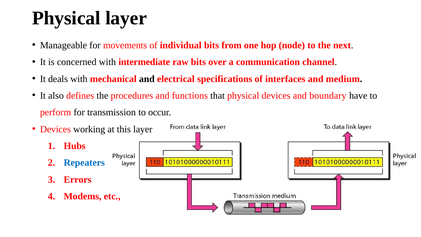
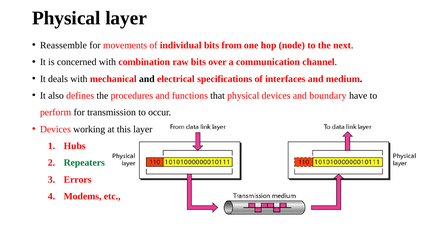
Manageable: Manageable -> Reassemble (63, 45)
intermediate: intermediate -> combination (144, 62)
Repeaters colour: blue -> green (84, 163)
